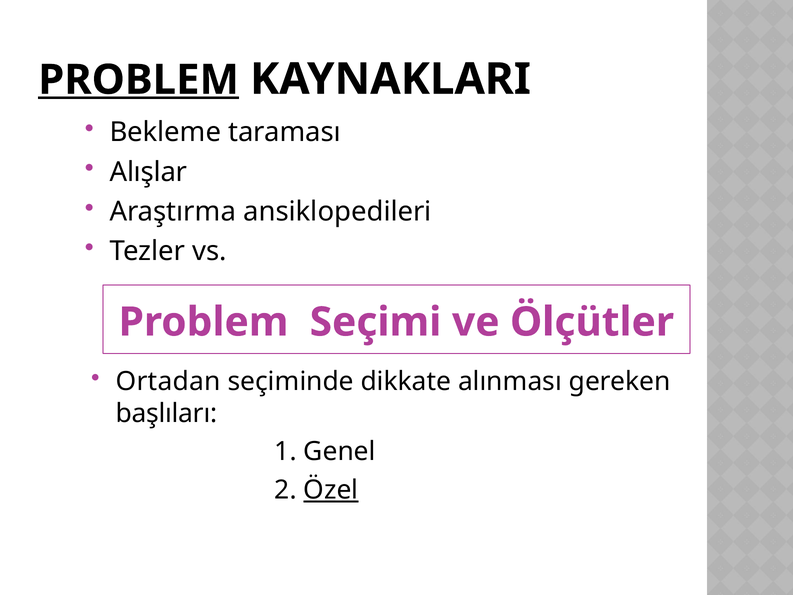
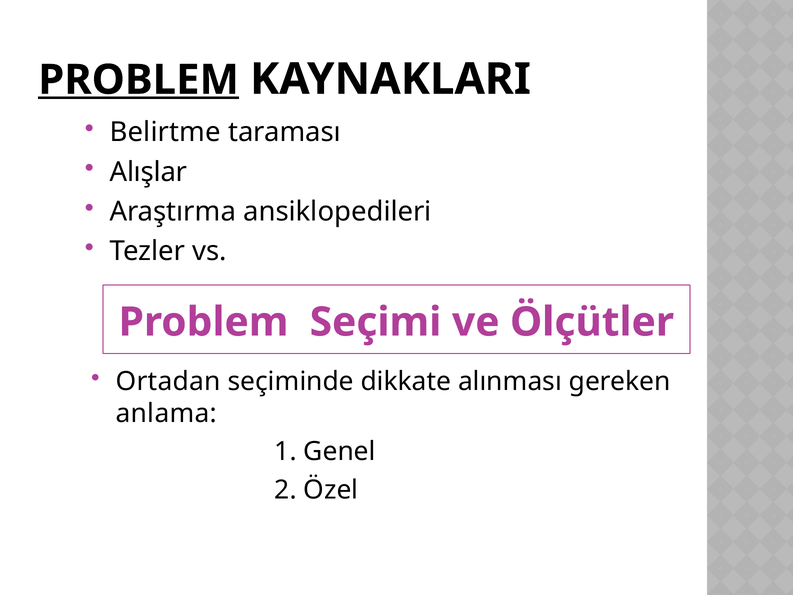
Bekleme: Bekleme -> Belirtme (165, 132)
başlıları: başlıları -> anlama (166, 413)
Özel underline: present -> none (331, 490)
